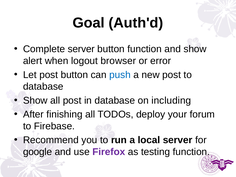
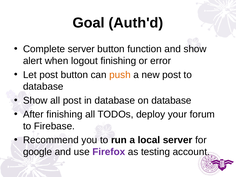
logout browser: browser -> finishing (118, 61)
push colour: blue -> orange (120, 75)
on including: including -> database (171, 100)
testing function: function -> account (191, 152)
